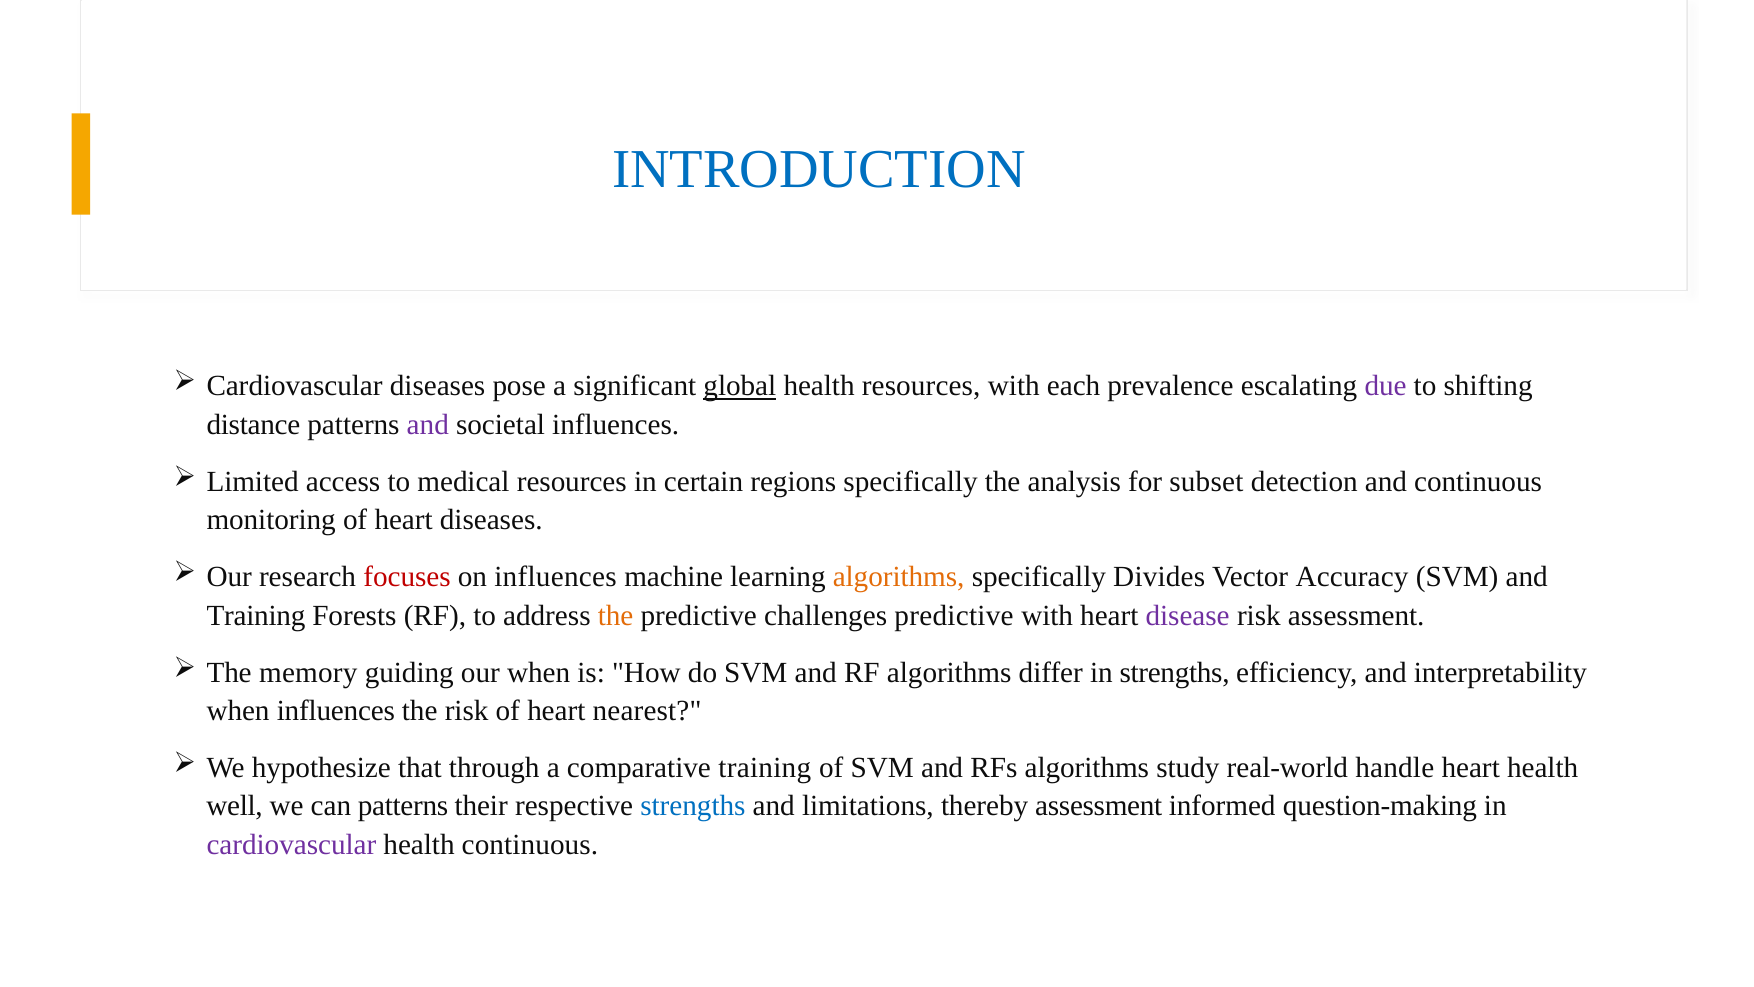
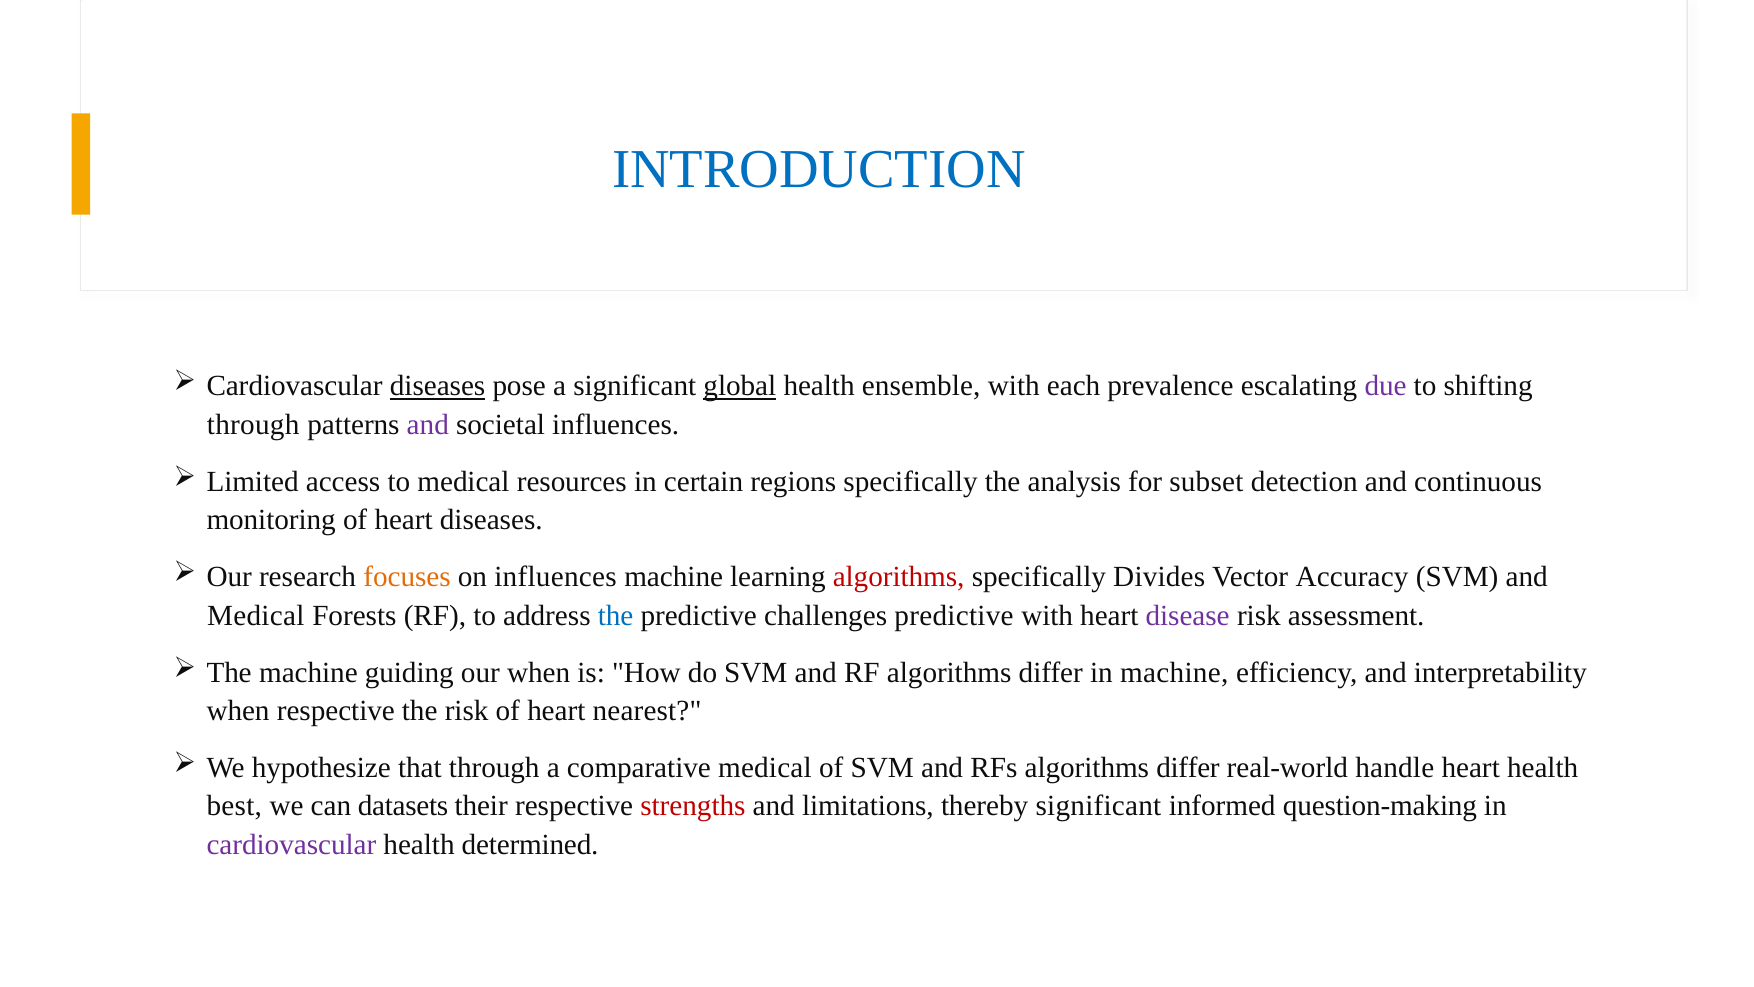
diseases underline: none -> present (438, 386)
health resources: resources -> ensemble (921, 386)
distance: distance -> through (253, 425)
focuses colour: red -> orange (407, 577)
algorithms colour: orange -> red (899, 577)
Training: Training -> Medical (256, 615)
the colour: orange -> blue (616, 615)
The memory: memory -> machine (308, 672)
in strengths: strengths -> machine (1174, 672)
when influences: influences -> respective (336, 711)
comparative training: training -> medical (765, 767)
RFs algorithms study: study -> differ (1188, 767)
well: well -> best (234, 806)
can patterns: patterns -> datasets (403, 806)
strengths colour: blue -> red (693, 806)
thereby assessment: assessment -> significant (1098, 806)
health continuous: continuous -> determined (530, 845)
